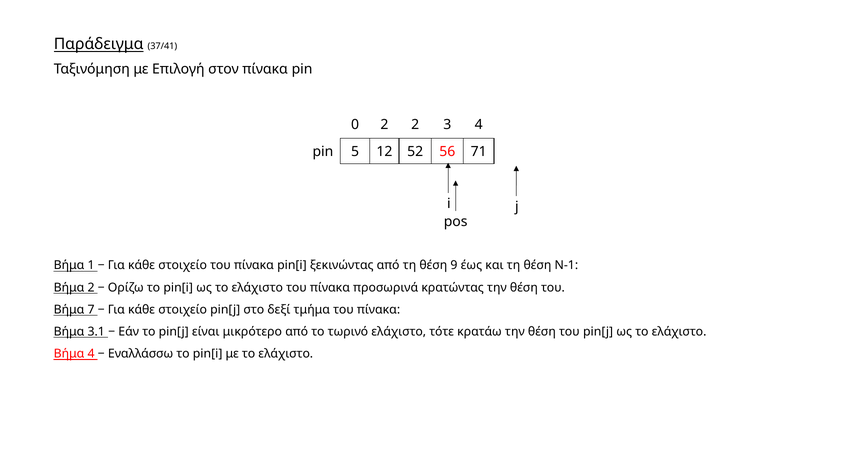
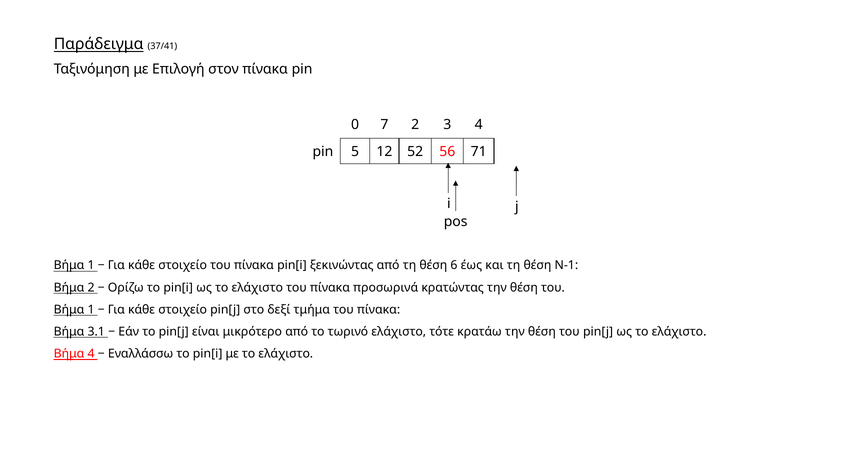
0 2: 2 -> 7 (384, 125)
9: 9 -> 6 (454, 265)
7: 7 -> 1 (91, 310)
